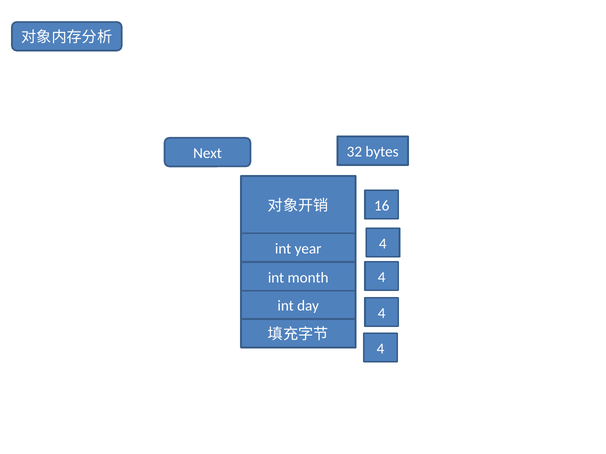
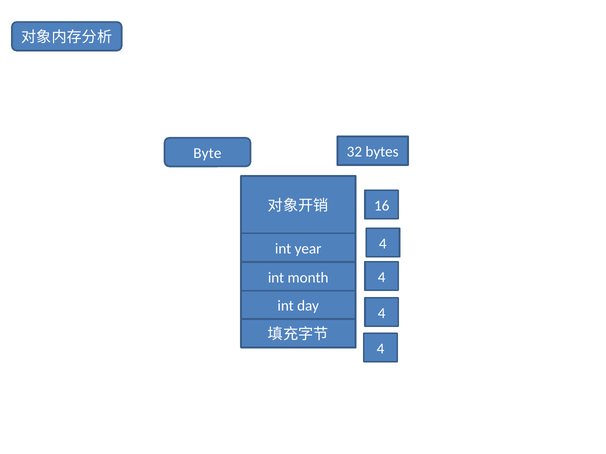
Next: Next -> Byte (207, 153)
